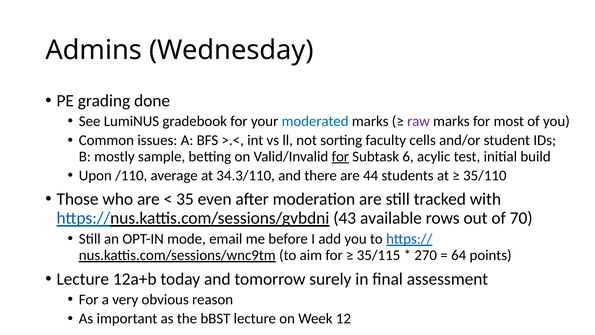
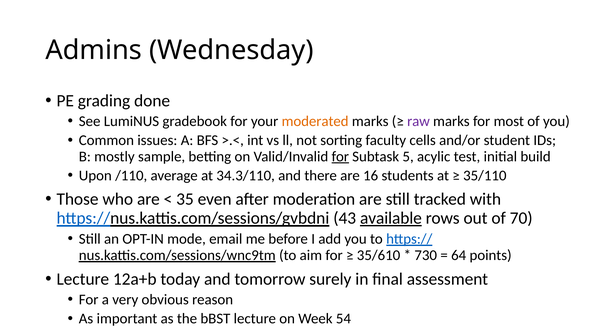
moderated colour: blue -> orange (315, 121)
6: 6 -> 5 (408, 156)
44: 44 -> 16 (371, 175)
available underline: none -> present (391, 218)
35/115: 35/115 -> 35/610 (379, 255)
270: 270 -> 730 (426, 255)
12: 12 -> 54 (343, 318)
